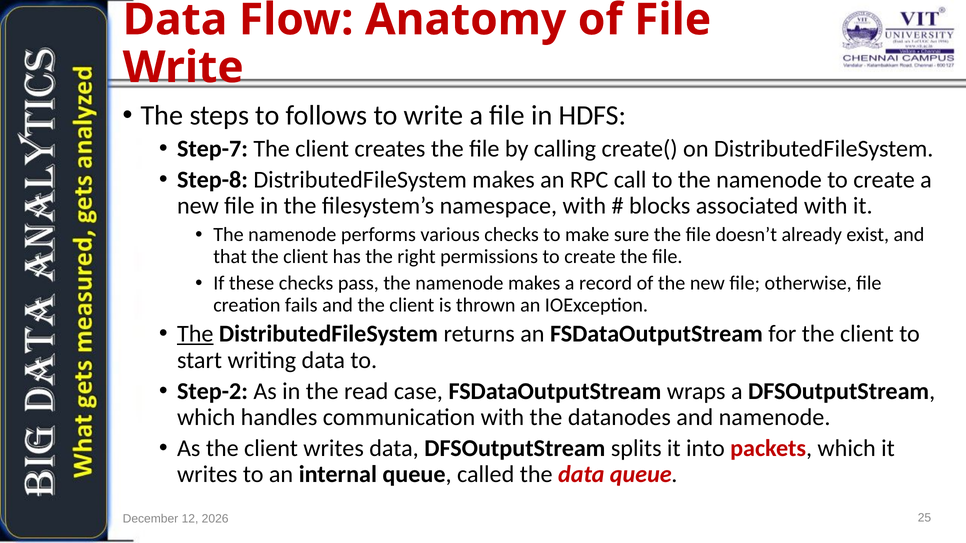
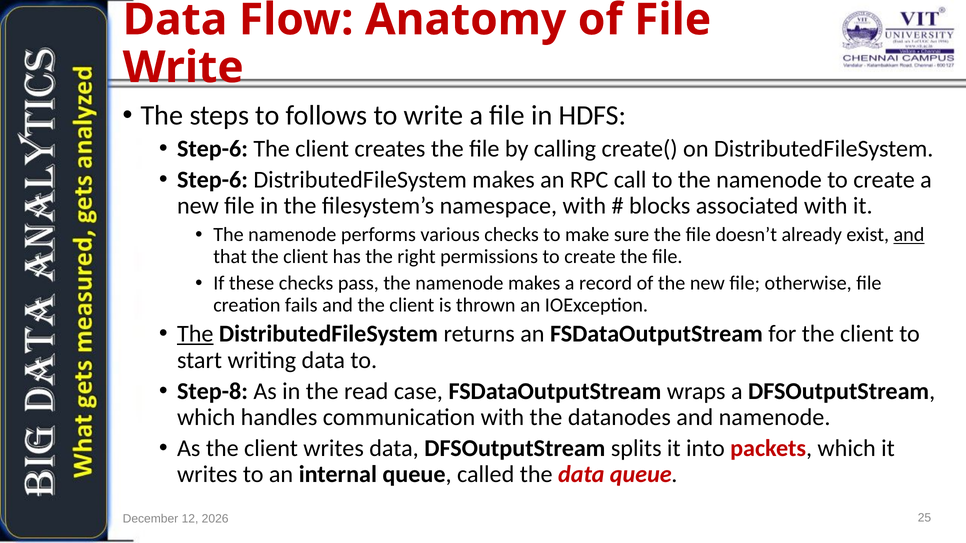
Step-7: Step-7 -> Step-6 (212, 149)
Step-8: Step-8 -> Step-6 (212, 180)
and underline: none -> present (909, 235)
Step-2: Step-2 -> Step-8 (212, 391)
